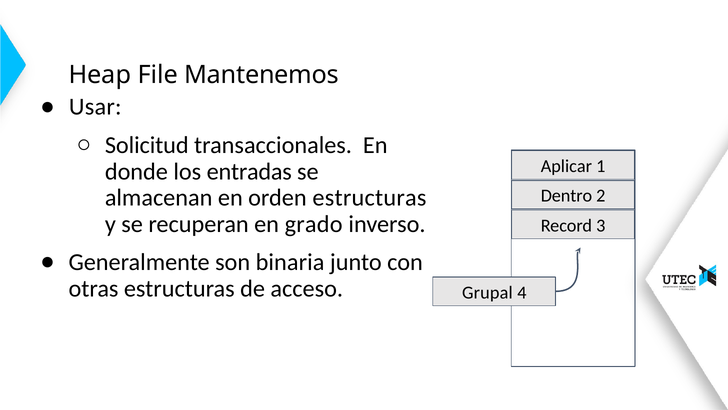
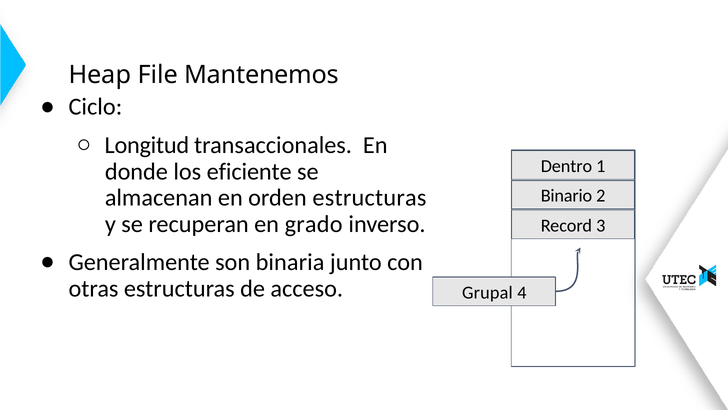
Usar: Usar -> Ciclo (95, 107)
Solicitud: Solicitud -> Longitud (147, 145)
Aplicar: Aplicar -> Dentro (566, 166)
entradas: entradas -> eficiente (249, 171)
Dentro: Dentro -> Binario (566, 196)
